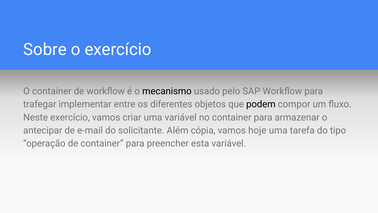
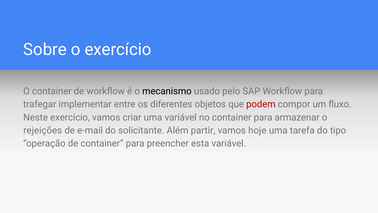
podem colour: black -> red (261, 104)
antecipar: antecipar -> rejeições (43, 130)
cópia: cópia -> partir (203, 130)
